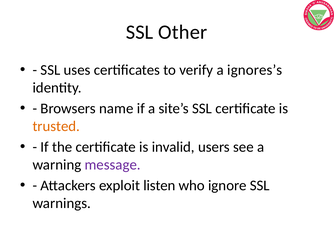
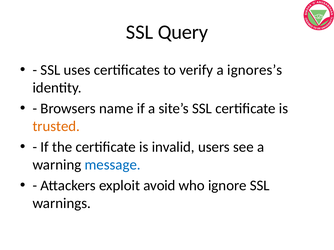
Other: Other -> Query (183, 32)
message colour: purple -> blue (113, 165)
listen: listen -> avoid (159, 186)
